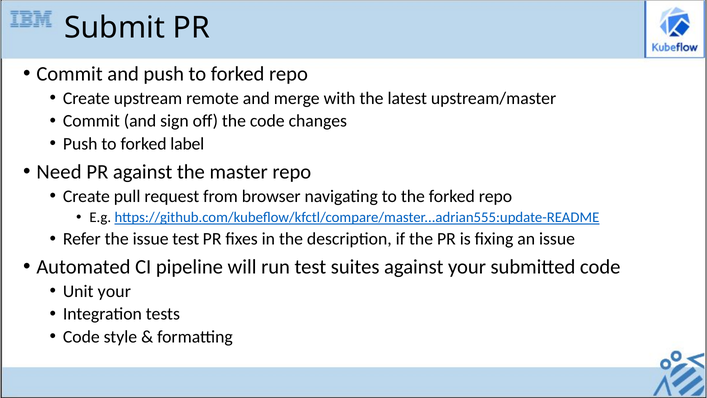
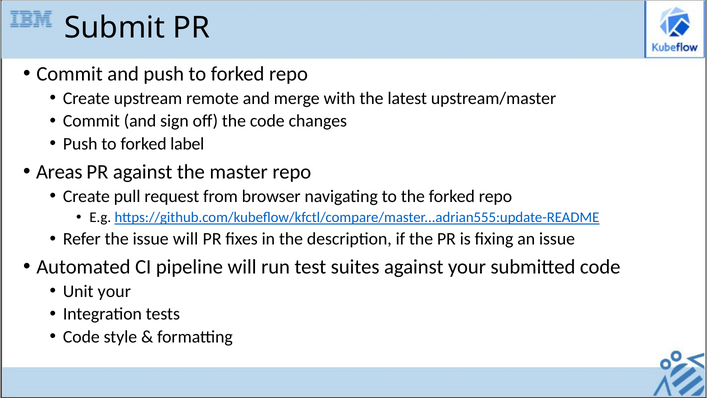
Need: Need -> Areas (59, 172)
issue test: test -> will (186, 239)
